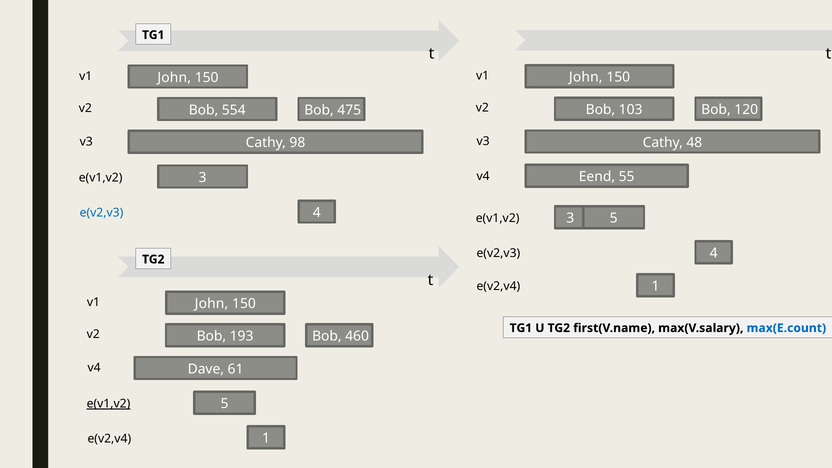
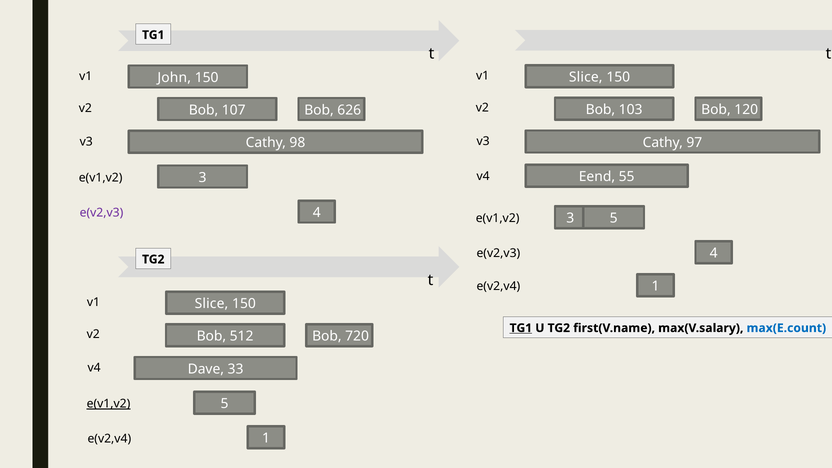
John: John -> Slice (586, 77)
554: 554 -> 107 (234, 110)
475: 475 -> 626 (349, 110)
48: 48 -> 97 (694, 142)
e(v2,v3 colour: blue -> purple (101, 213)
John: John -> Slice (211, 304)
TG1 underline: none -> present (521, 328)
193: 193 -> 512 (242, 336)
460: 460 -> 720 (357, 336)
61: 61 -> 33 (236, 369)
